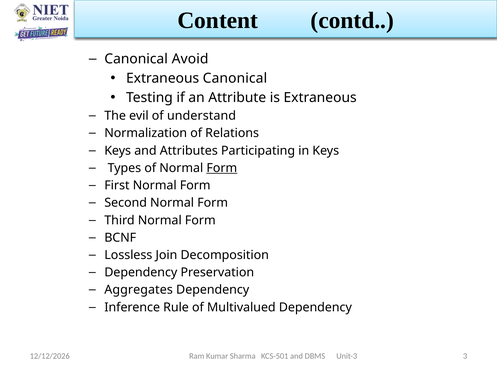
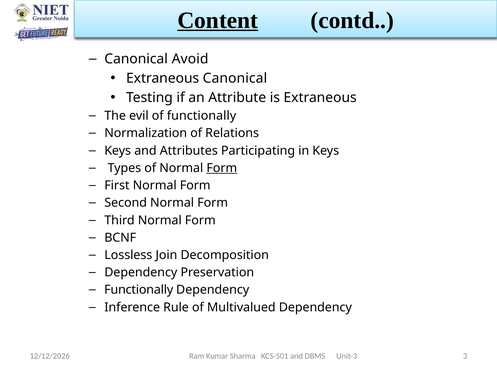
Content underline: none -> present (218, 20)
of understand: understand -> functionally (202, 116)
Aggregates: Aggregates -> Functionally (139, 290)
